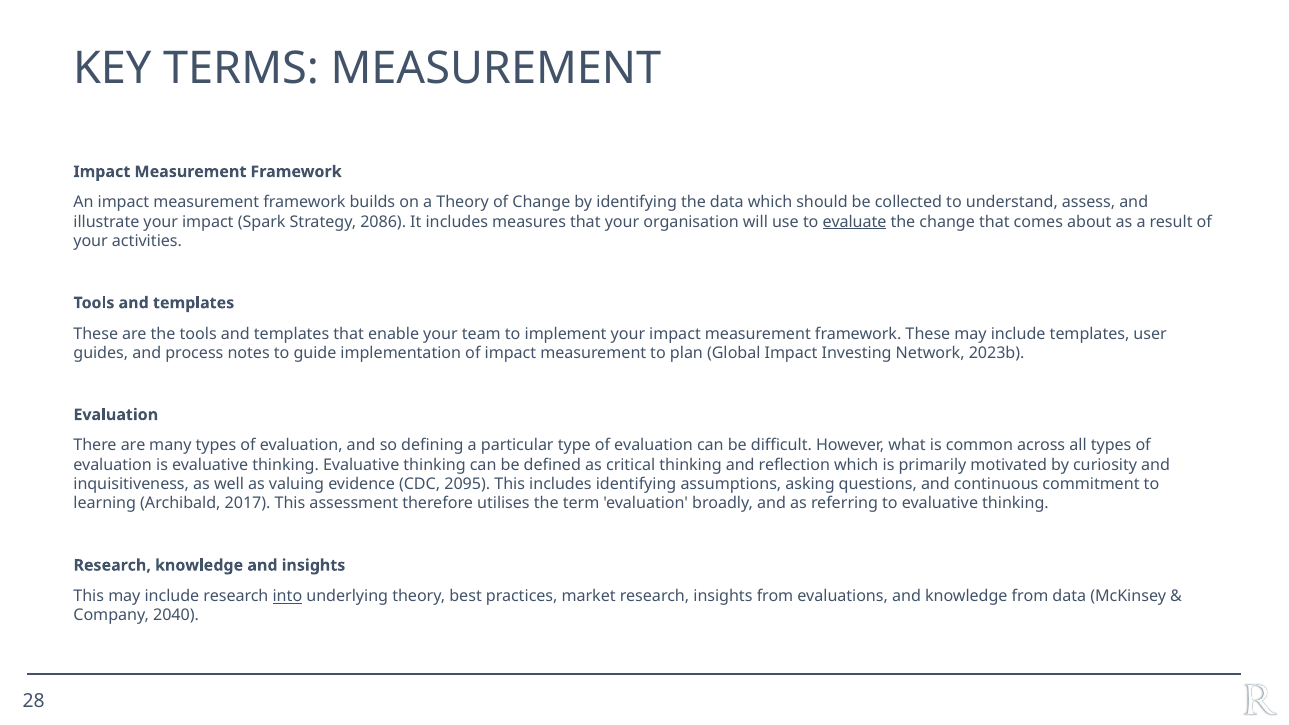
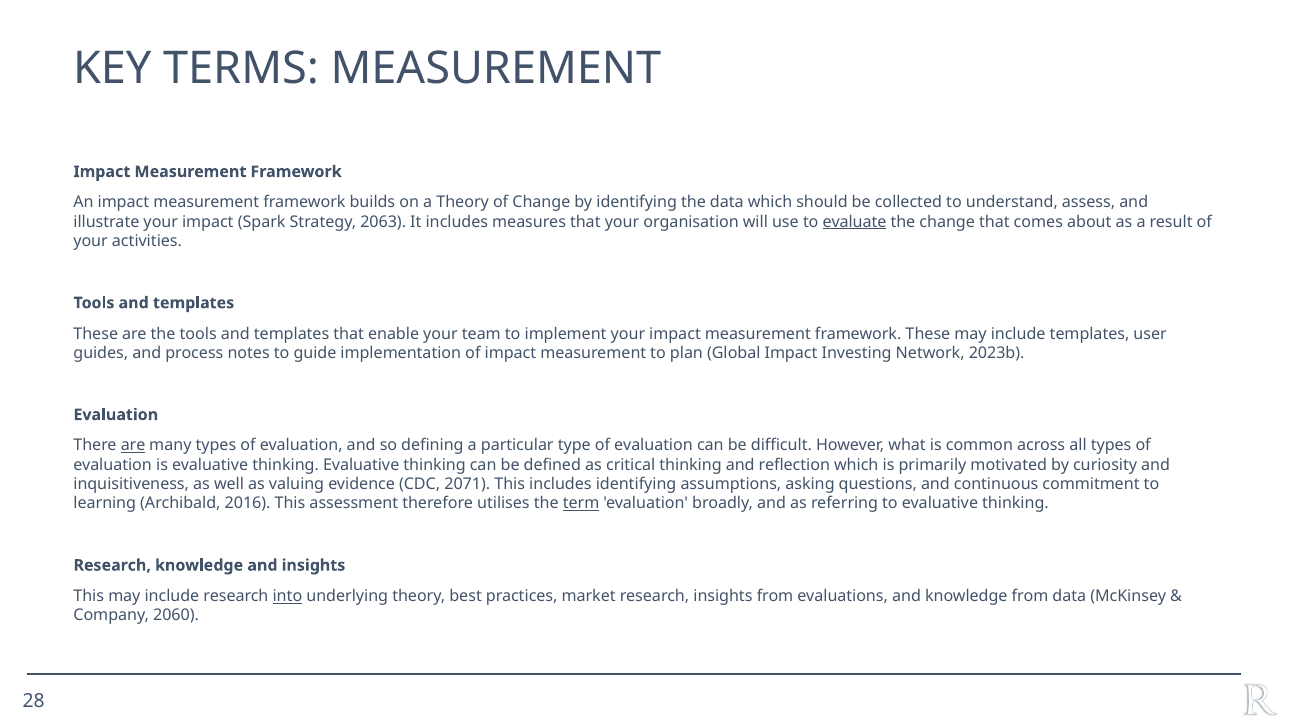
2086: 2086 -> 2063 (383, 222)
are underline: none -> present (133, 446)
2095: 2095 -> 2071 (467, 484)
2017: 2017 -> 2016 (248, 504)
term underline: none -> present (581, 504)
2040: 2040 -> 2060 (176, 616)
